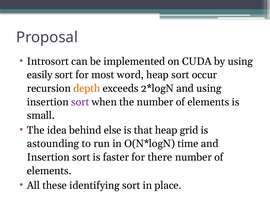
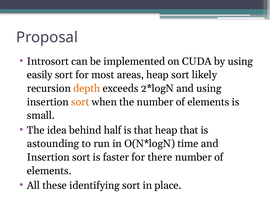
word: word -> areas (130, 75)
occur: occur -> likely (204, 75)
sort colour: purple -> orange (80, 102)
else: else -> half (113, 130)
heap grid: grid -> that (189, 130)
